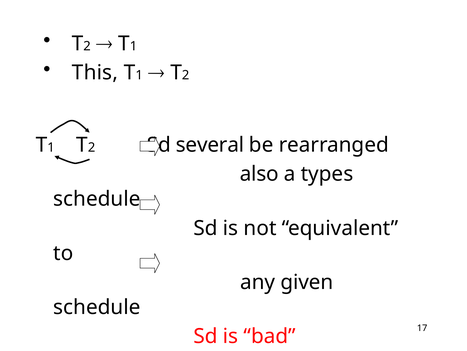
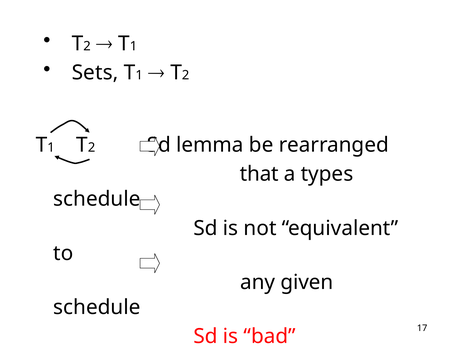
This: This -> Sets (95, 73)
several: several -> lemma (210, 145)
also: also -> that (259, 174)
